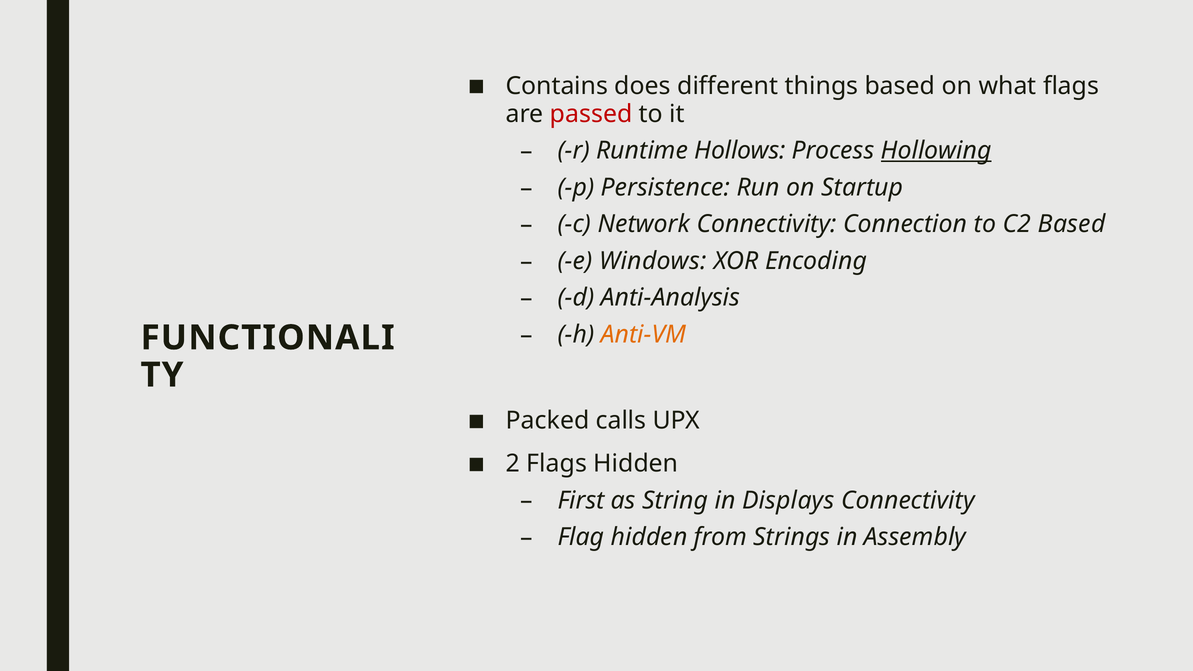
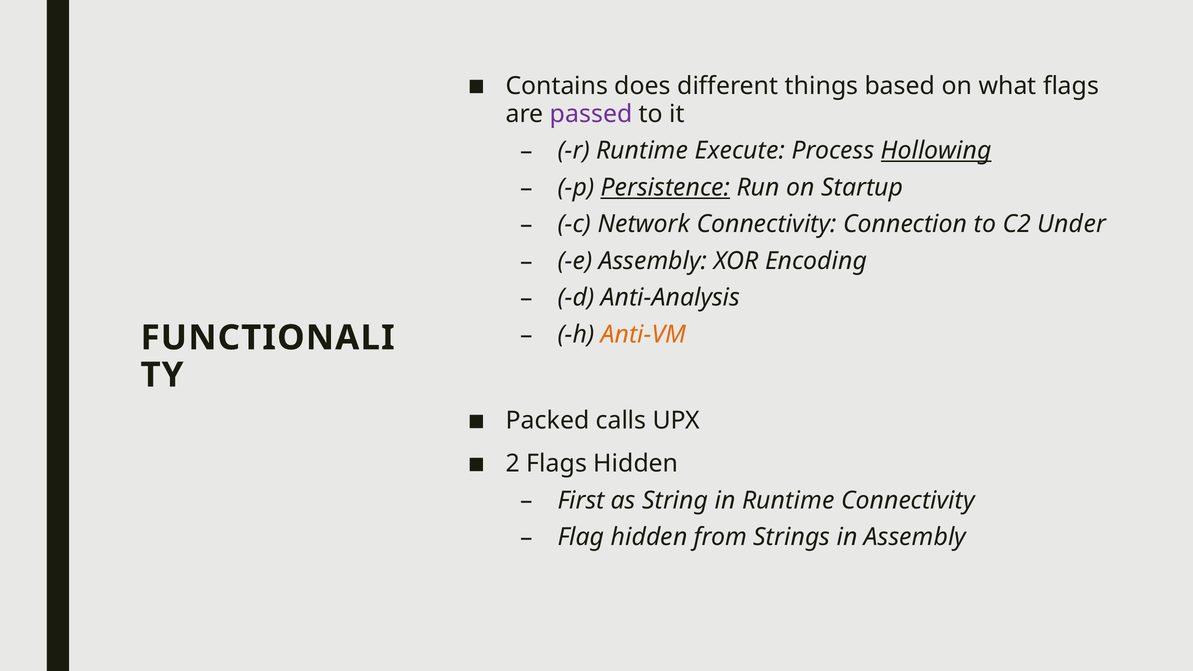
passed colour: red -> purple (591, 114)
Hollows: Hollows -> Execute (740, 151)
Persistence underline: none -> present (665, 187)
C2 Based: Based -> Under (1072, 224)
e Windows: Windows -> Assembly (653, 261)
in Displays: Displays -> Runtime (788, 500)
